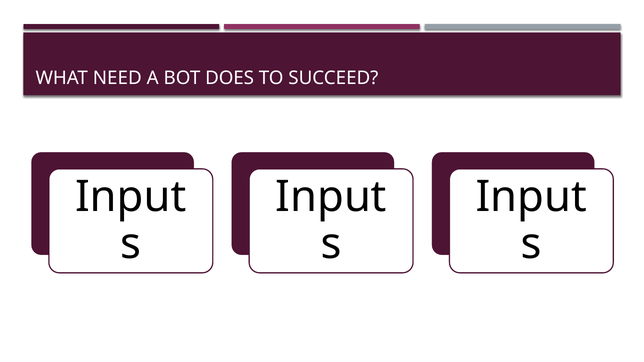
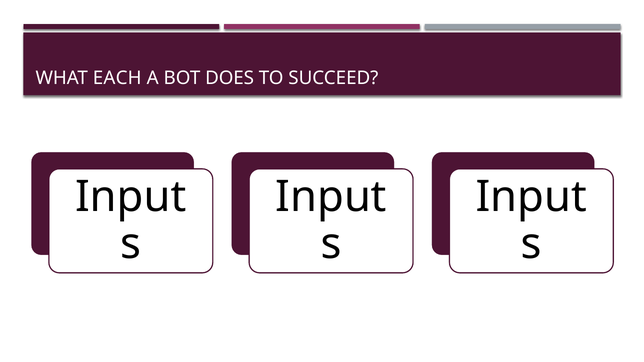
NEED: NEED -> EACH (117, 78)
